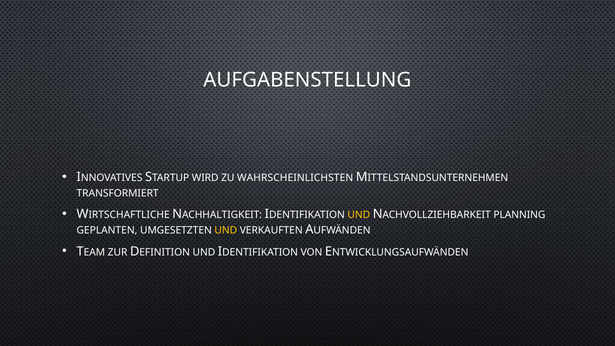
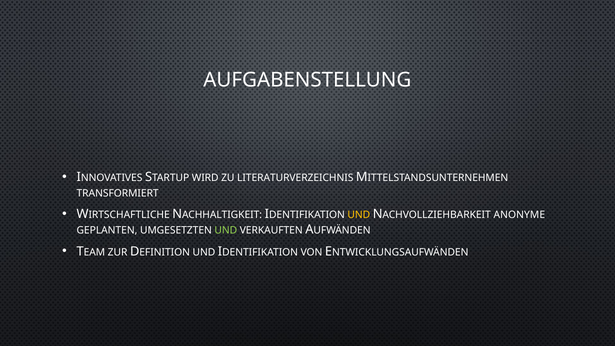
WAHRSCHEINLICHSTEN: WAHRSCHEINLICHSTEN -> LITERATURVERZEICHNIS (295, 178)
PLANNING: PLANNING -> ANONYME (519, 215)
UND colour: yellow -> light green (226, 230)
